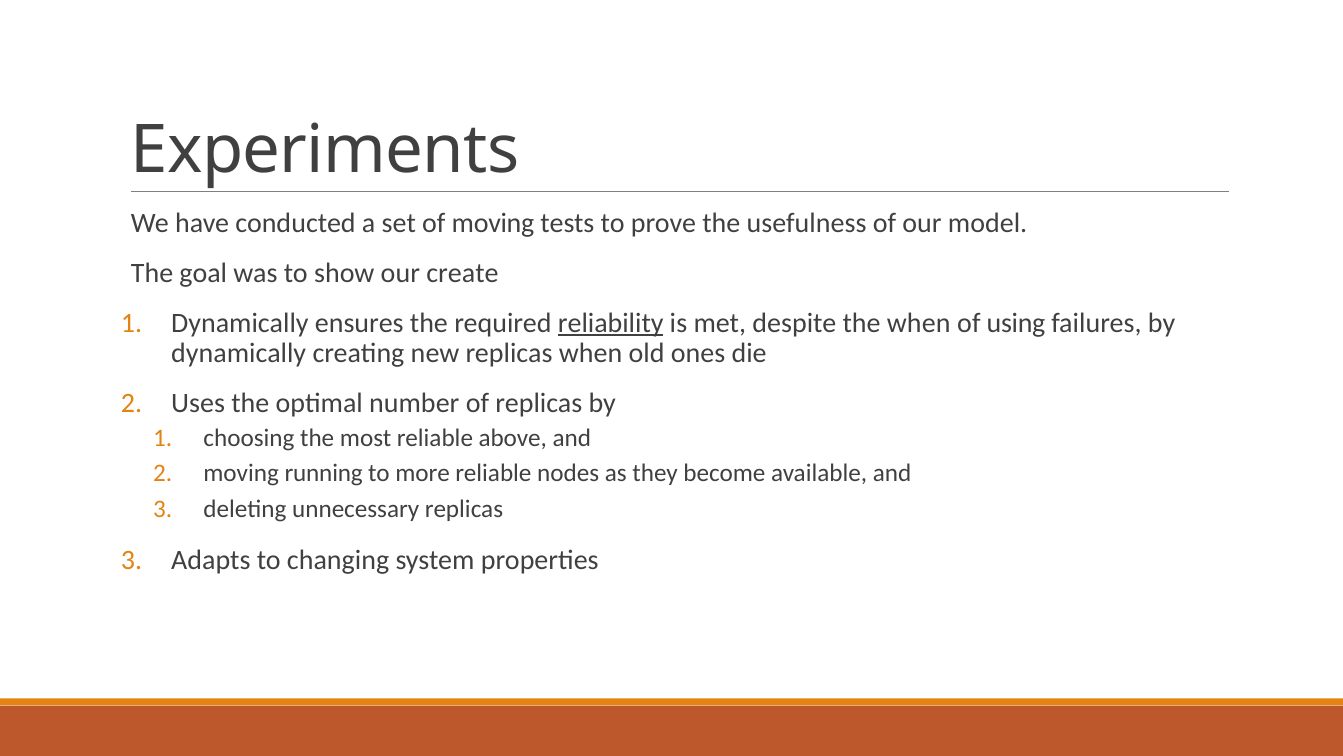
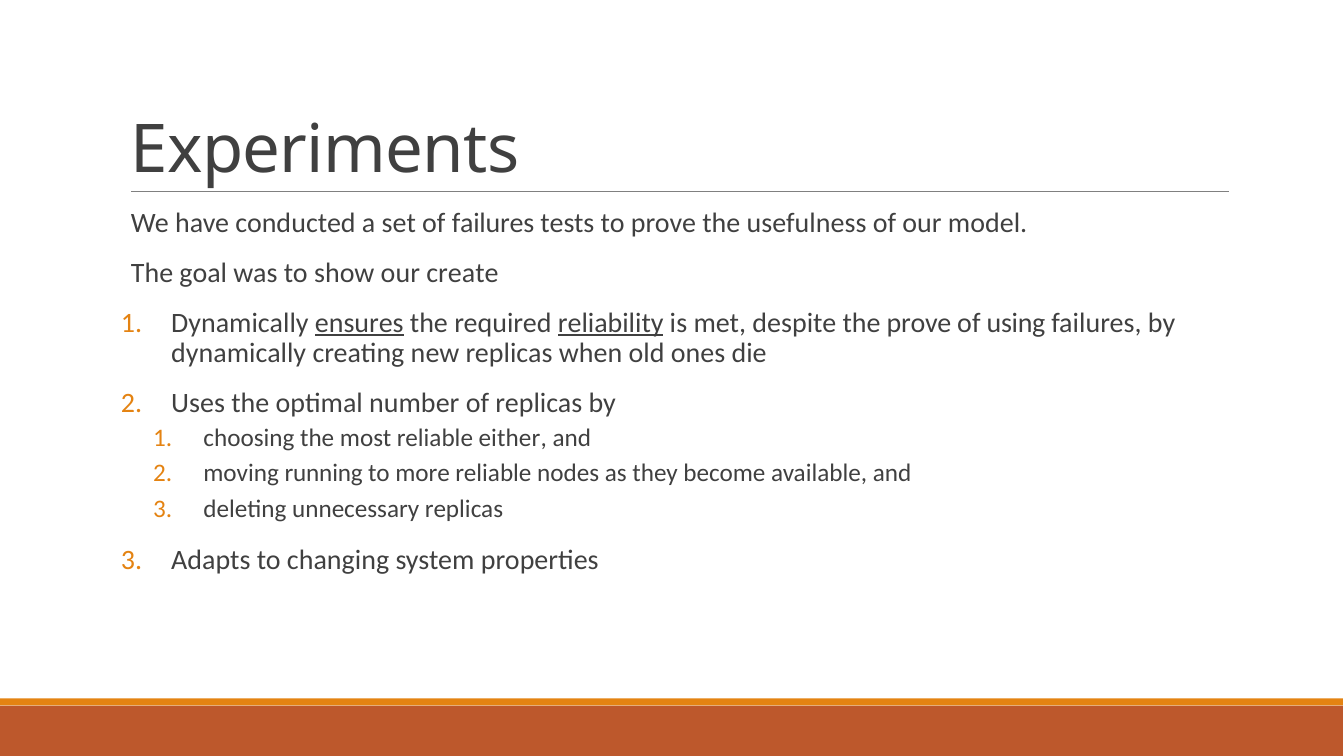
of moving: moving -> failures (493, 223)
ensures underline: none -> present (359, 323)
the when: when -> prove (919, 323)
above: above -> either (513, 437)
